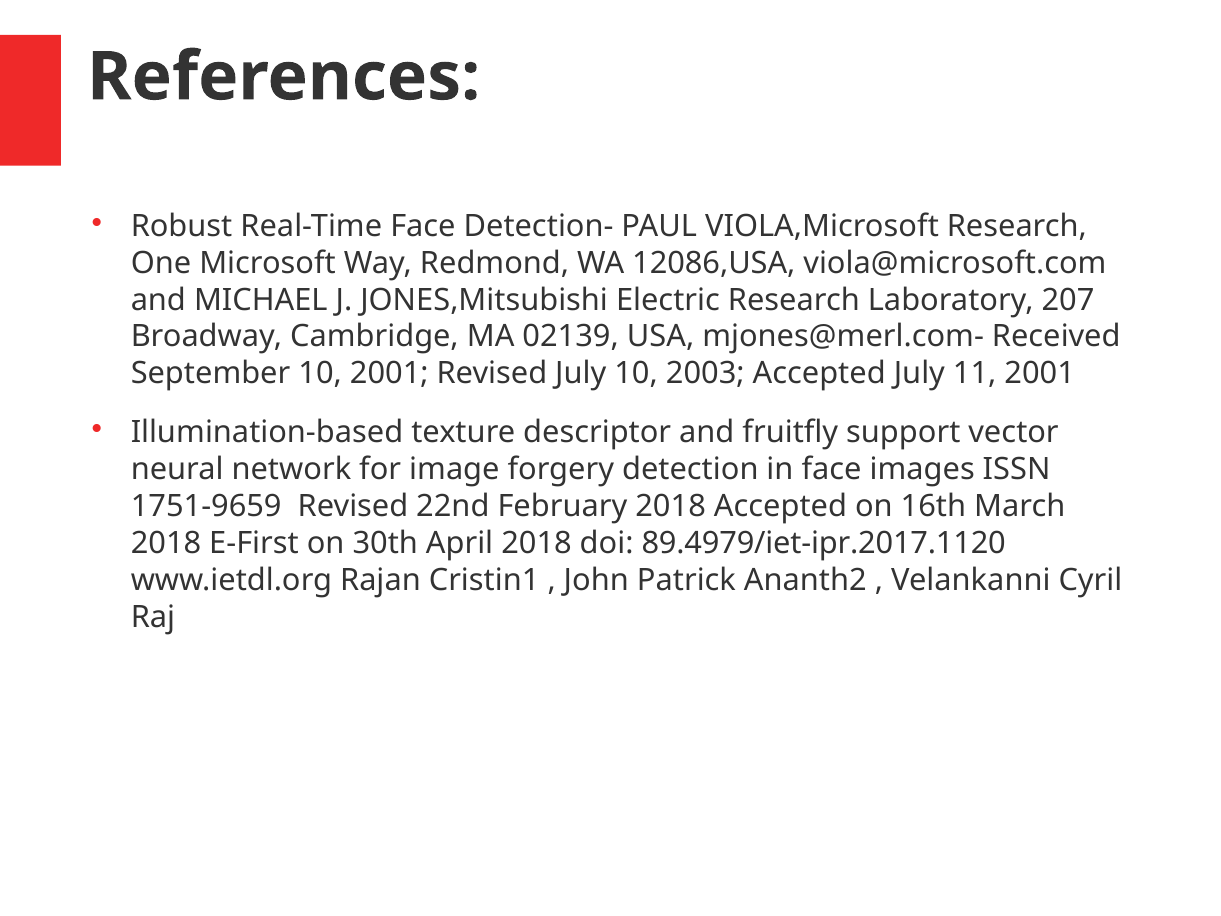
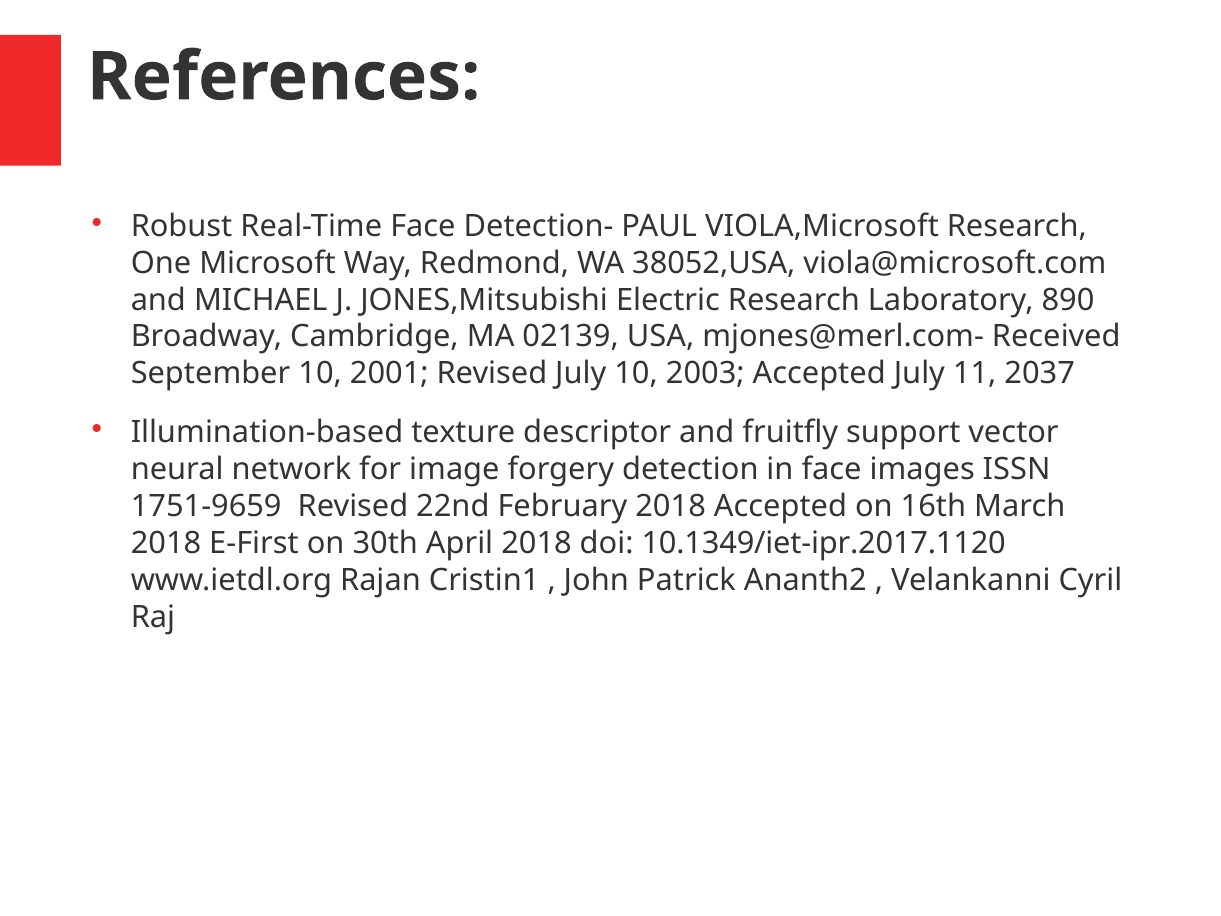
12086,USA: 12086,USA -> 38052,USA (714, 263)
207: 207 -> 890 (1068, 300)
11 2001: 2001 -> 2037 (1040, 374)
89.4979/iet-ipr.2017.1120: 89.4979/iet-ipr.2017.1120 -> 10.1349/iet-ipr.2017.1120 (824, 543)
